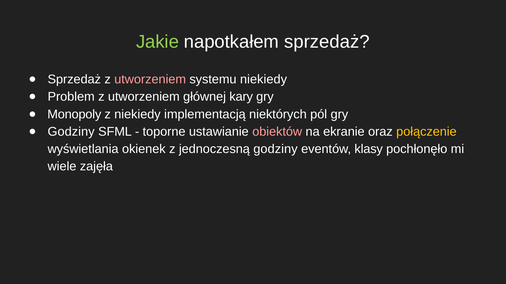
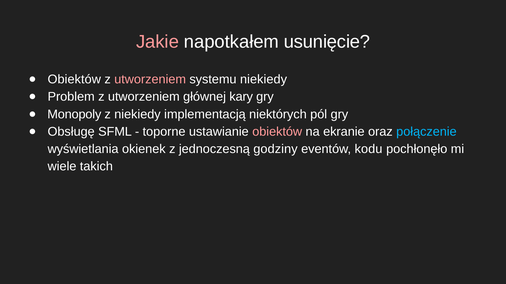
Jakie colour: light green -> pink (157, 42)
napotkałem sprzedaż: sprzedaż -> usunięcie (327, 42)
Sprzedaż: Sprzedaż -> Obiektów (74, 80)
Godziny: Godziny -> Obsługę (71, 132)
połączenie colour: yellow -> light blue (426, 132)
klasy: klasy -> kodu (369, 149)
zajęła: zajęła -> takich (96, 167)
